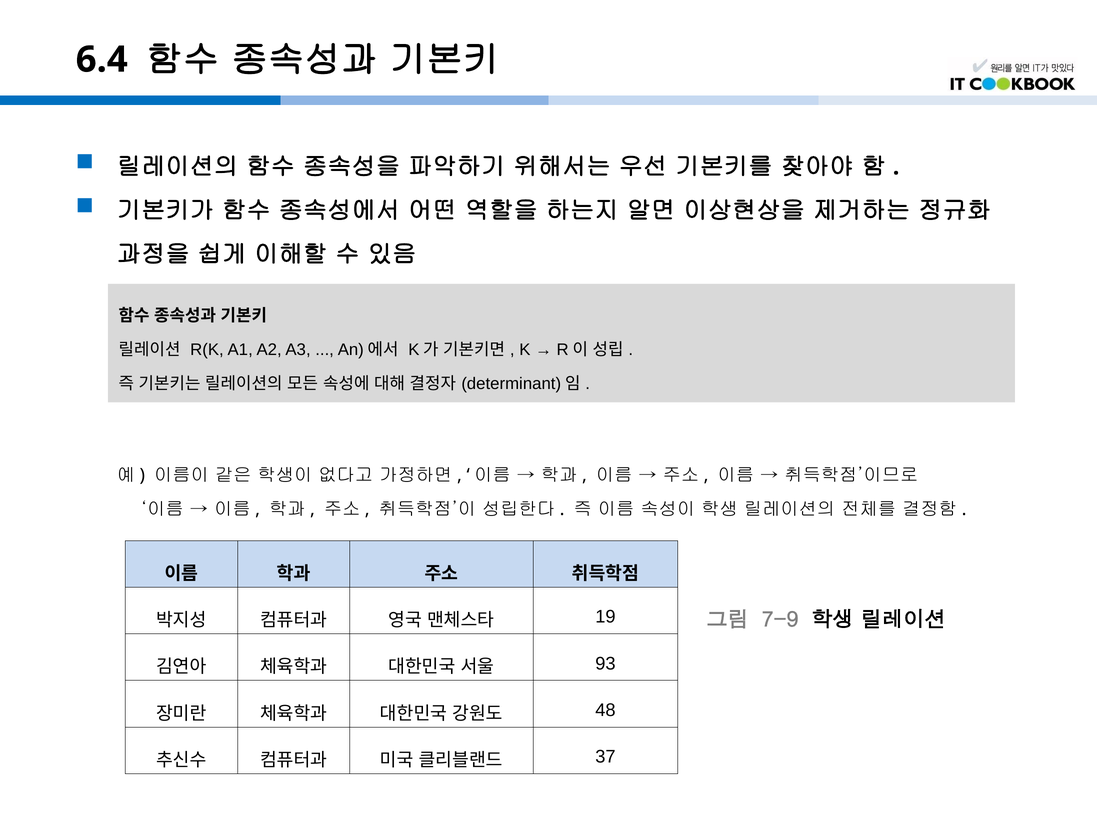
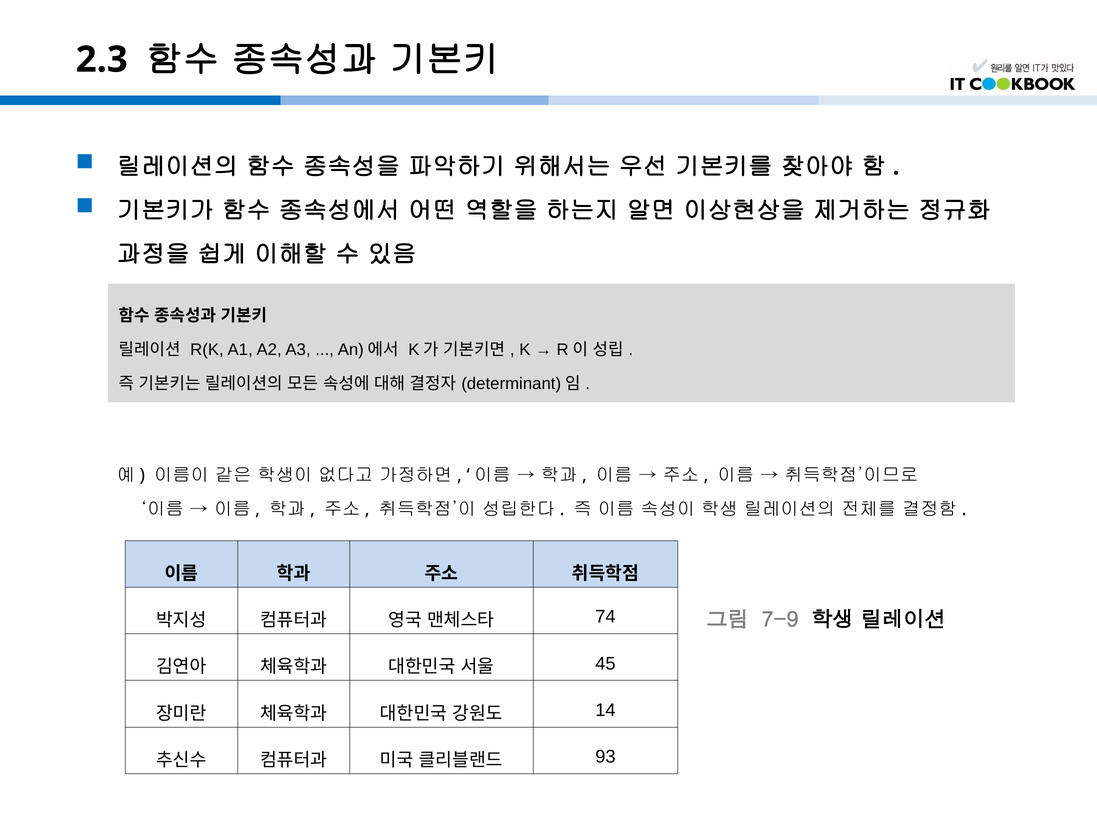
6.4: 6.4 -> 2.3 (102, 60)
19: 19 -> 74 (605, 617)
93: 93 -> 45 (605, 664)
48: 48 -> 14 (605, 711)
37: 37 -> 93 (605, 758)
